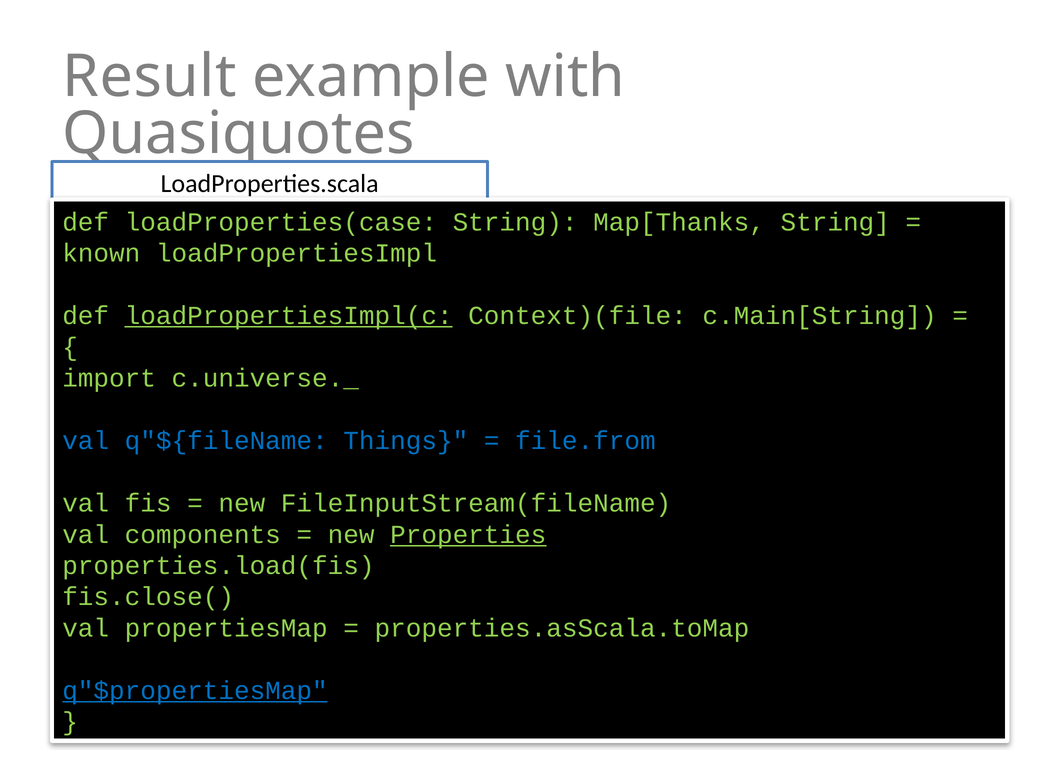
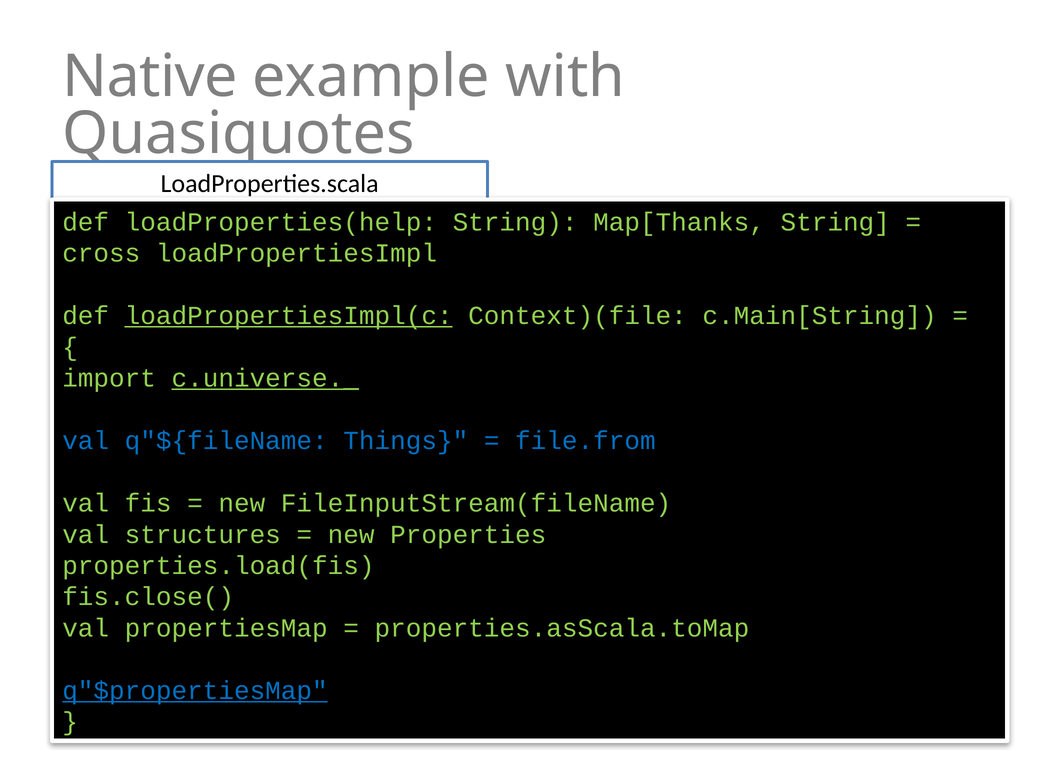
Result: Result -> Native (150, 77)
loadProperties(case: loadProperties(case -> loadProperties(help (281, 222)
known: known -> cross (101, 253)
c.universe._ underline: none -> present (265, 378)
components: components -> structures (203, 534)
Properties underline: present -> none (468, 534)
